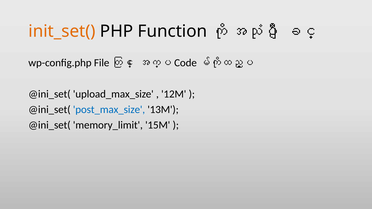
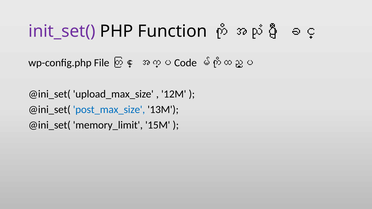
init_set( colour: orange -> purple (62, 31)
